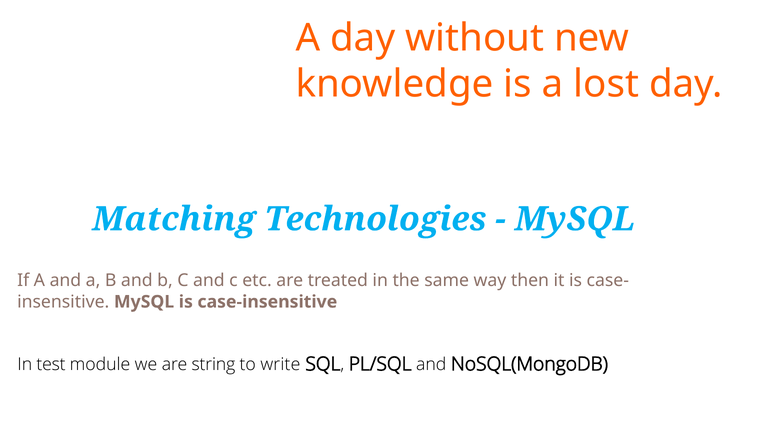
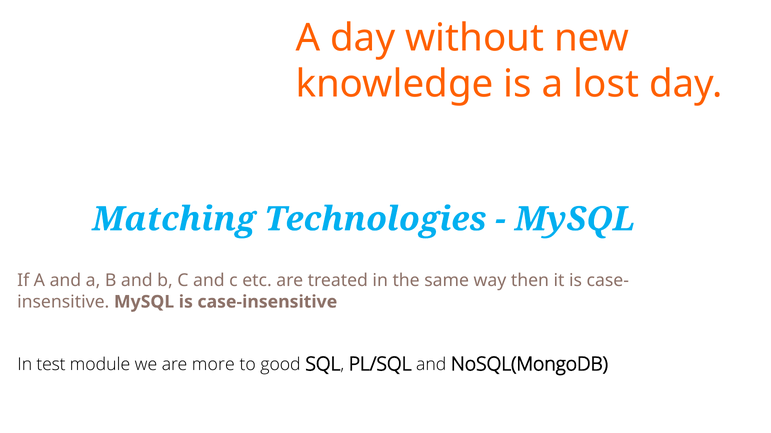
string: string -> more (213, 365)
write: write -> good (280, 365)
